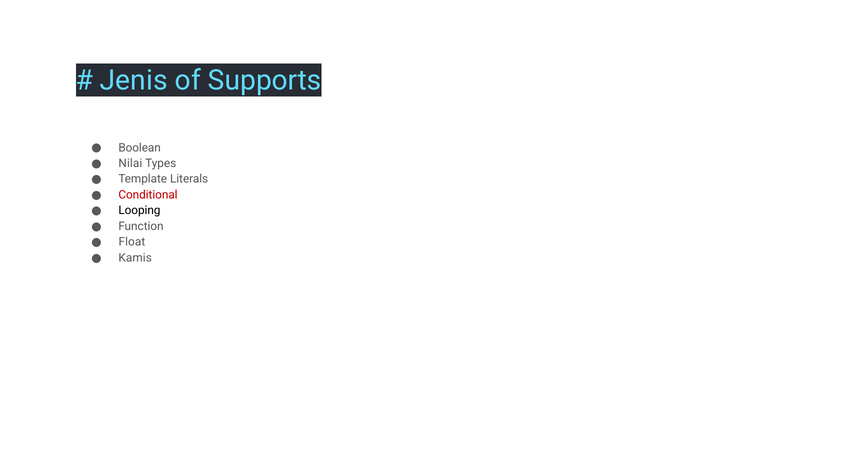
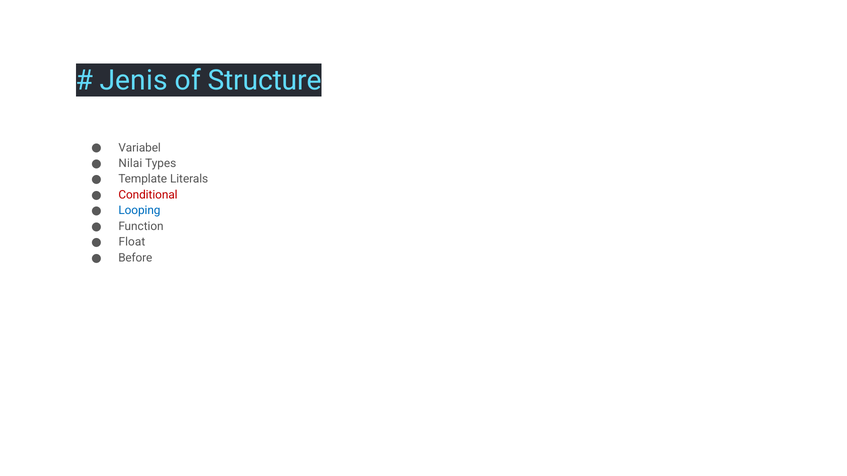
Supports: Supports -> Structure (265, 80)
Boolean: Boolean -> Variabel (140, 148)
Looping colour: black -> blue (139, 211)
Kamis: Kamis -> Before (135, 258)
